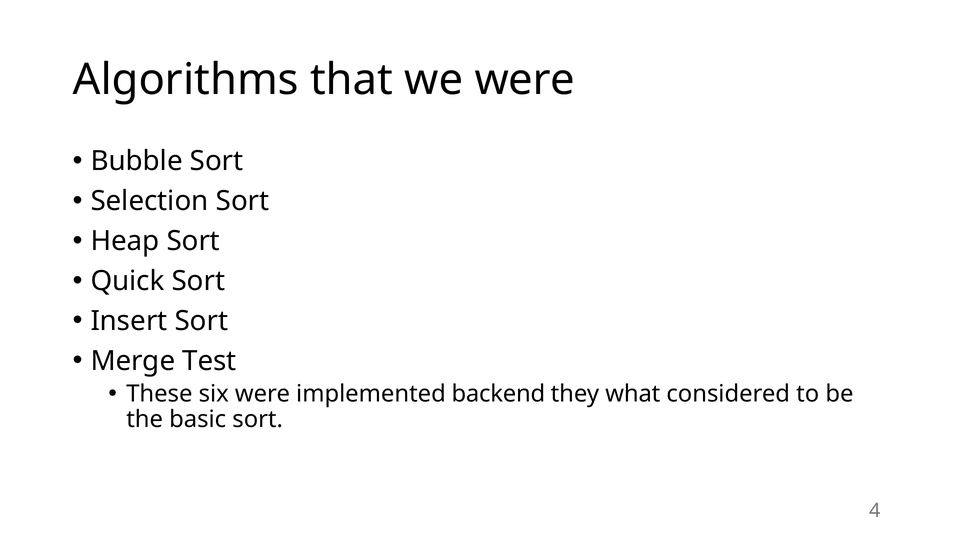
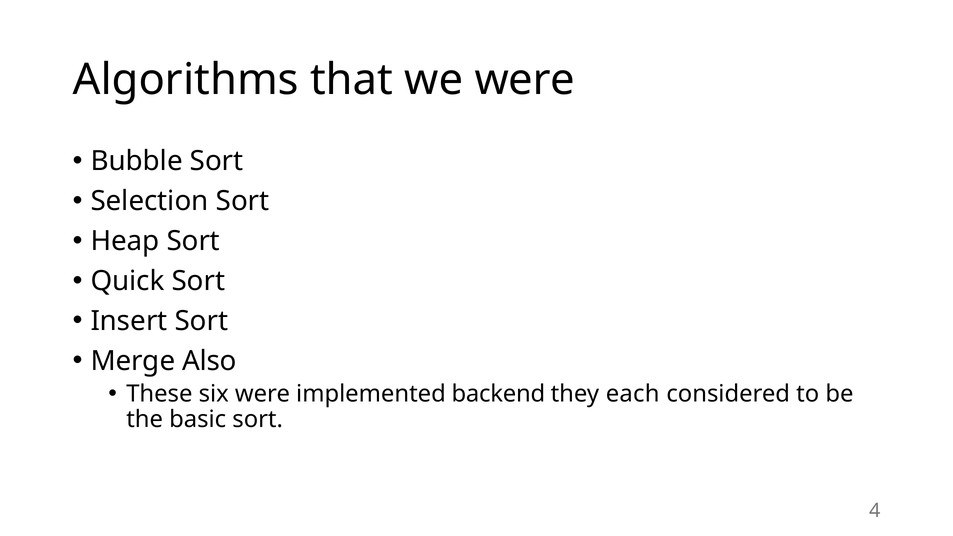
Test: Test -> Also (209, 361)
what: what -> each (633, 394)
